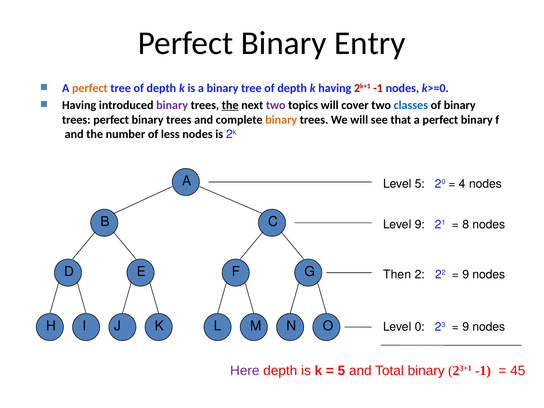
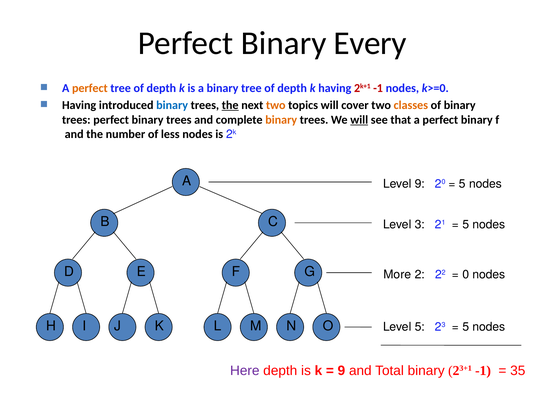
Entry: Entry -> Every (370, 43)
binary colour: purple -> blue (172, 105)
two colour: purple -> orange (276, 105)
classes colour: blue -> orange (411, 105)
will underline: none -> present (359, 120)
Level 5: 5 -> 9 (420, 184)
4: 4 -> 5 (462, 184)
Level 9: 9 -> 3 (420, 224)
8: 8 -> 5 (466, 224)
Then: Then -> More (397, 274)
9: 9 -> 0 (466, 274)
Level 0: 0 -> 5 (420, 327)
9: 9 -> 5 (466, 327)
5: 5 -> 9 (341, 371)
45: 45 -> 35 (518, 371)
